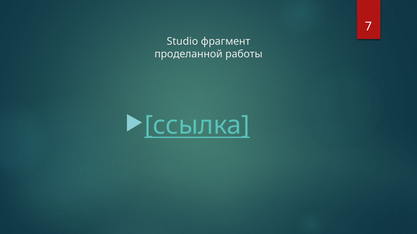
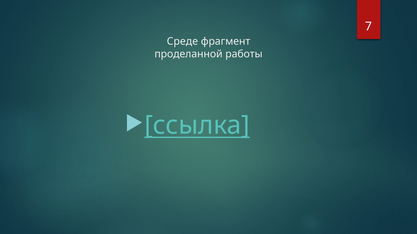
Studio: Studio -> Среде (182, 42)
